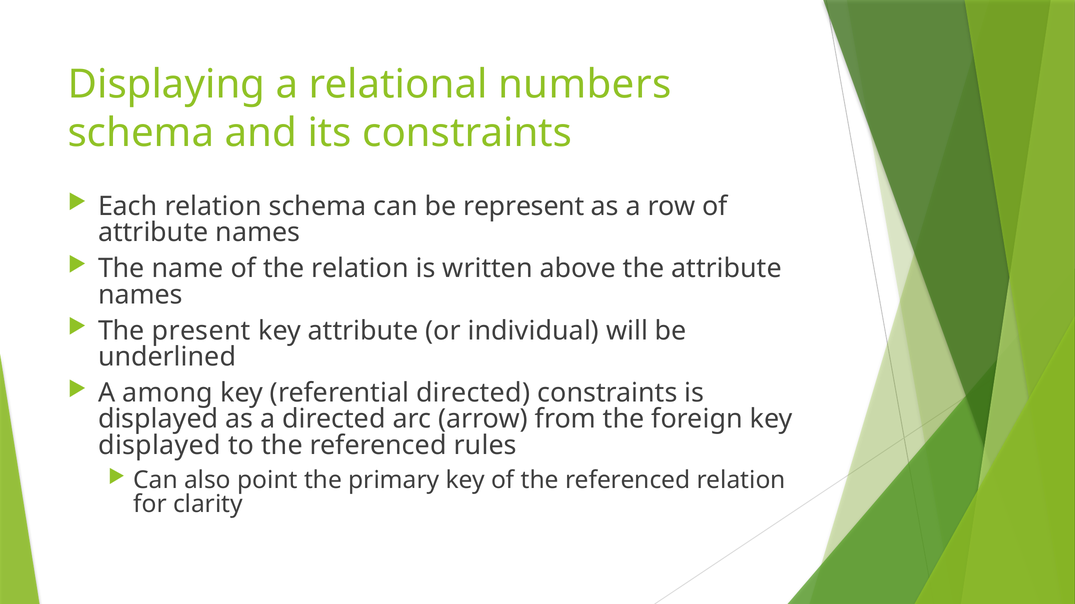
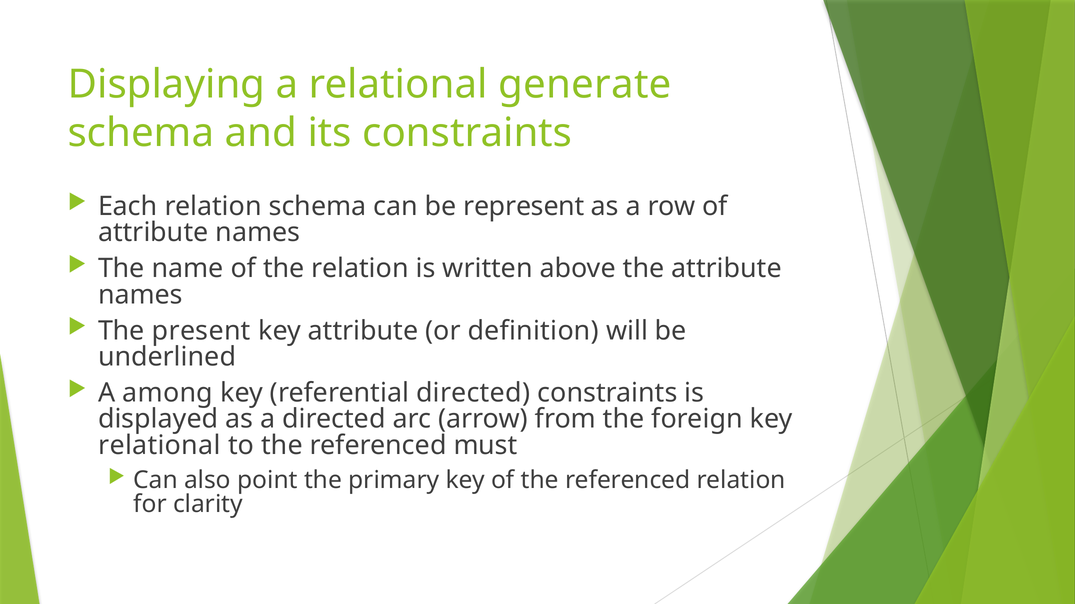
numbers: numbers -> generate (585, 85)
individual: individual -> definition (533, 331)
displayed: displayed -> relational (160, 446)
rules: rules -> must (485, 446)
